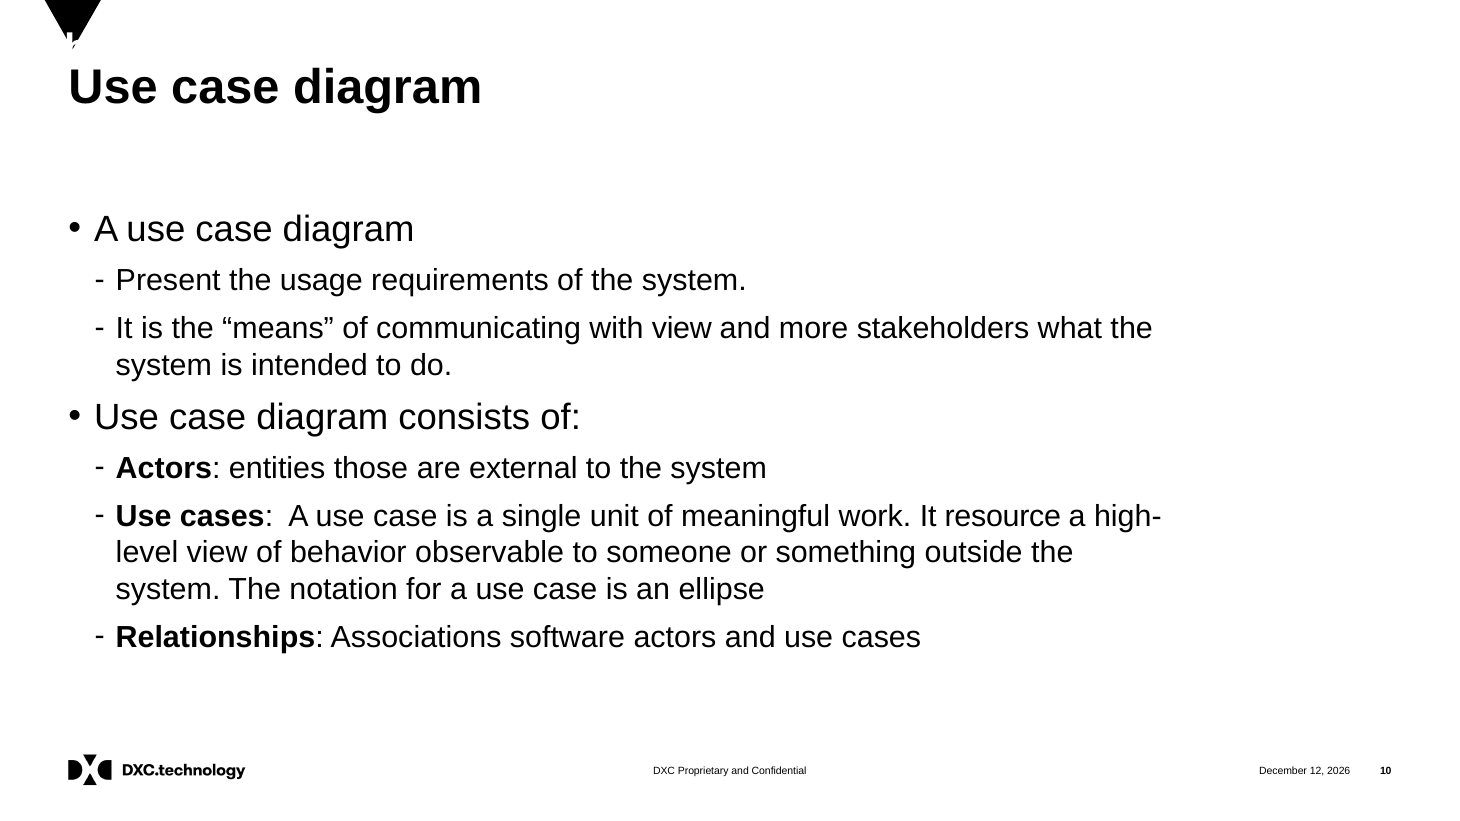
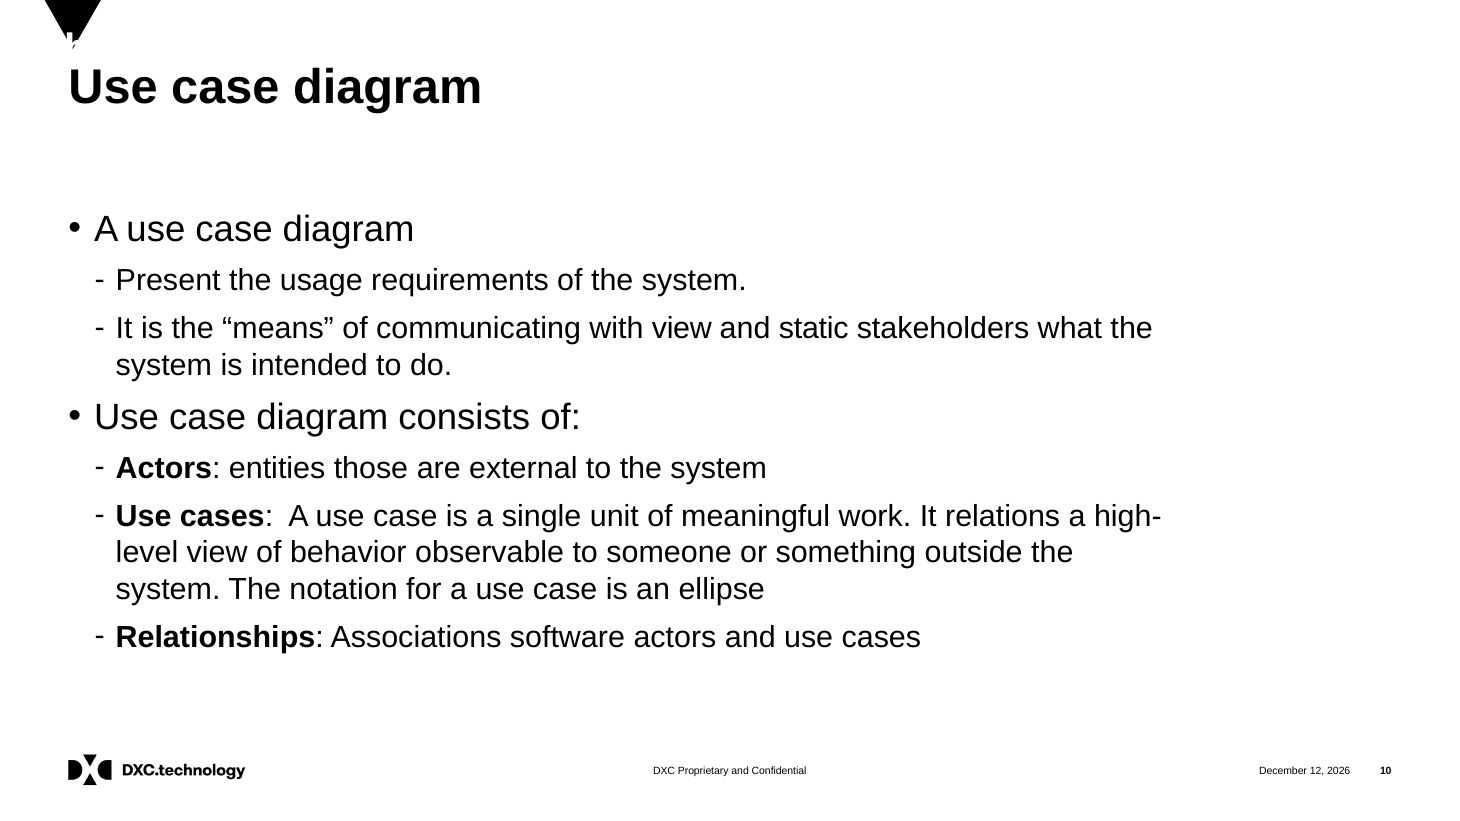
more: more -> static (814, 329)
resource: resource -> relations (1003, 516)
